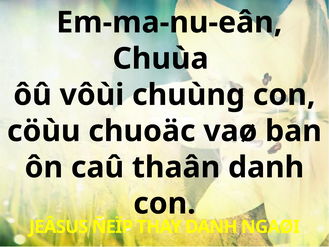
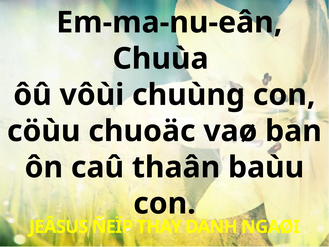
thaân danh: danh -> baùu (266, 167)
